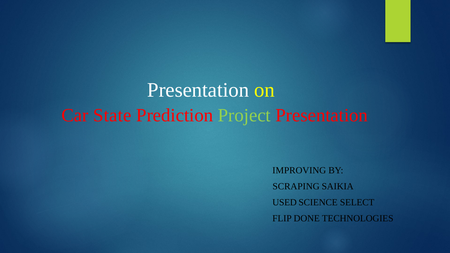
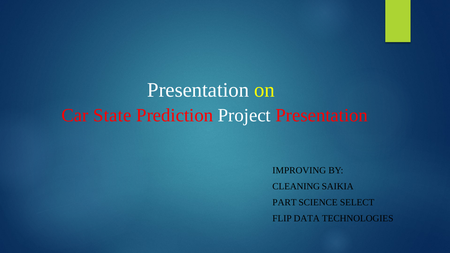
Project colour: light green -> white (244, 115)
SCRAPING: SCRAPING -> CLEANING (296, 186)
USED: USED -> PART (285, 202)
DONE: DONE -> DATA (307, 218)
